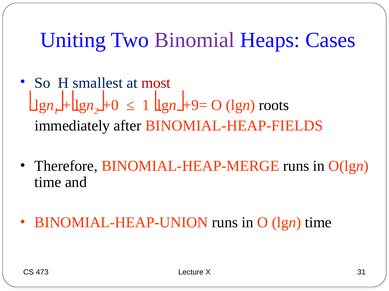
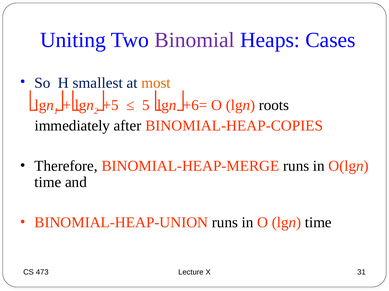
most colour: red -> orange (156, 83)
+0: +0 -> +5 (111, 105)
1: 1 -> 5 (146, 105)
+9=: +9= -> +6= (195, 105)
BINOMIAL-HEAP-FIELDS: BINOMIAL-HEAP-FIELDS -> BINOMIAL-HEAP-COPIES (234, 126)
